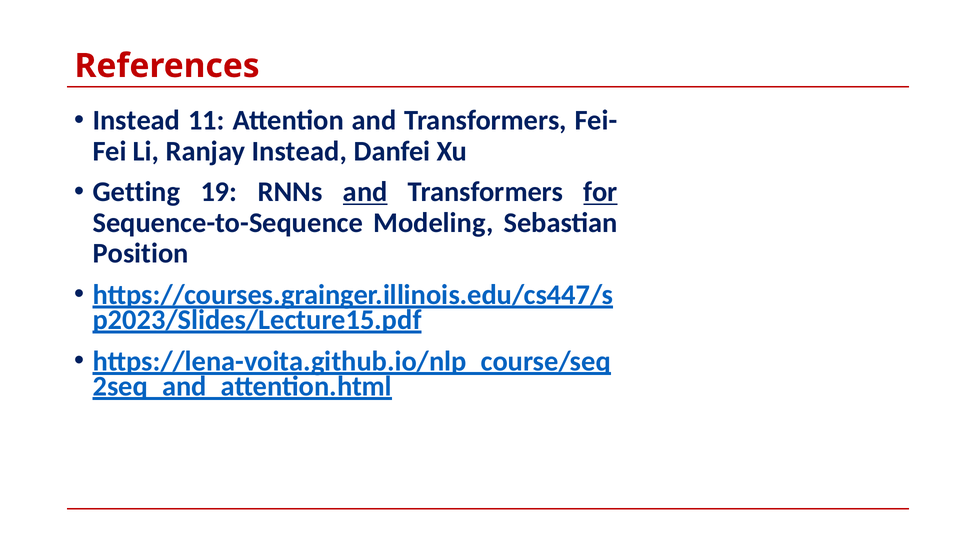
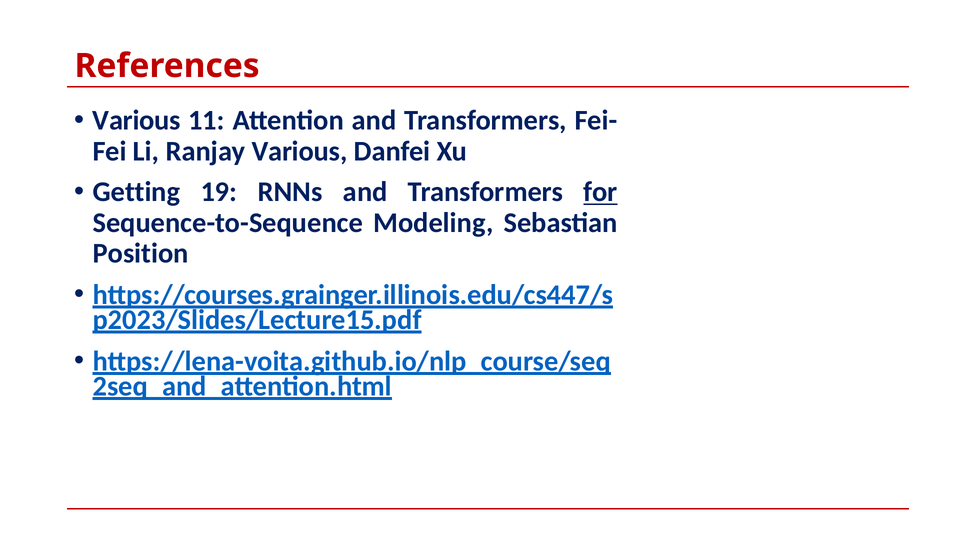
Instead: Instead -> Various (137, 120)
Ranjay Instead: Instead -> Various (299, 151)
and underline: present -> none (365, 192)
